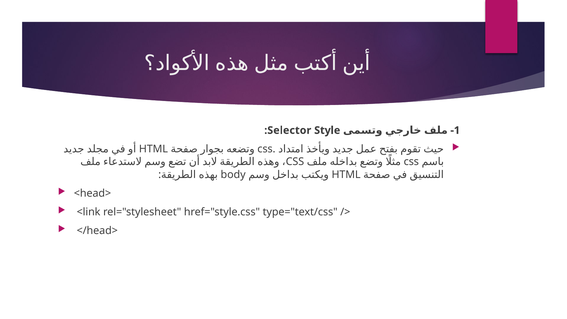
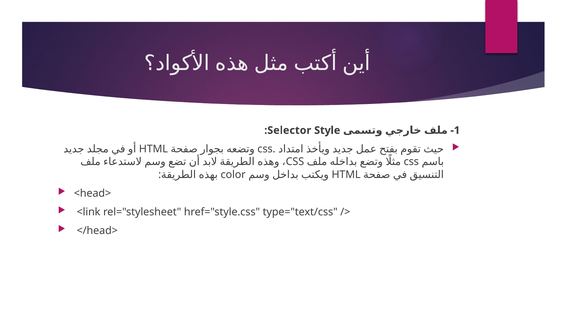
body: body -> color (233, 175)
